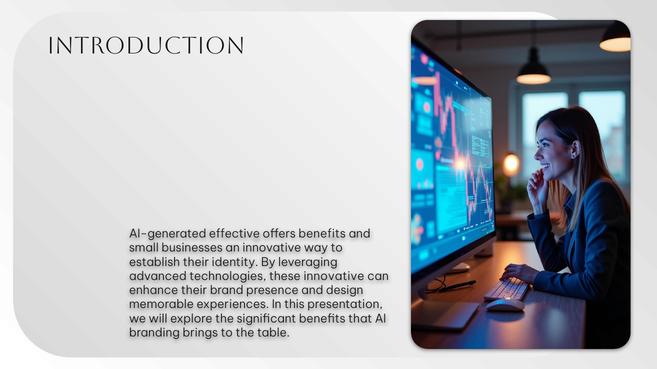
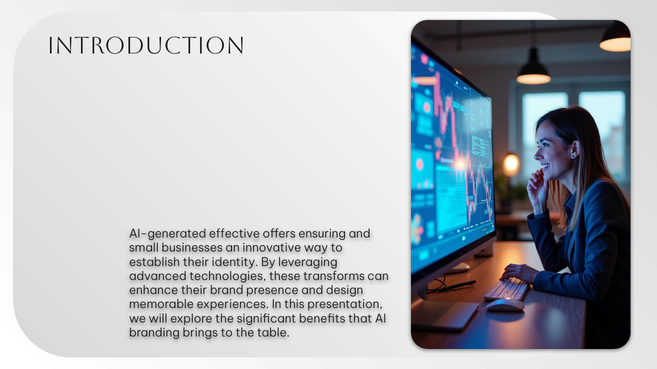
offers benefits: benefits -> ensuring (322, 234)
these innovative: innovative -> transforms (334, 277)
